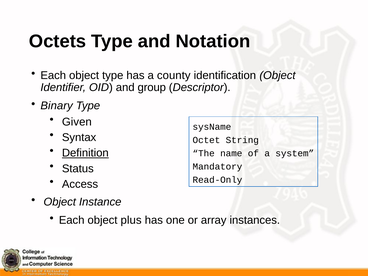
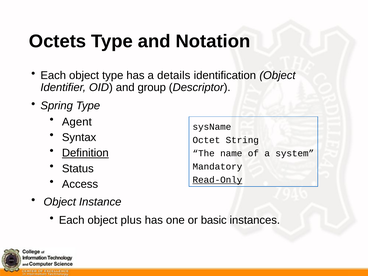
county: county -> details (174, 75)
Binary: Binary -> Spring (57, 106)
Given: Given -> Agent (77, 122)
Read-Only underline: none -> present (217, 180)
array: array -> basic (214, 220)
